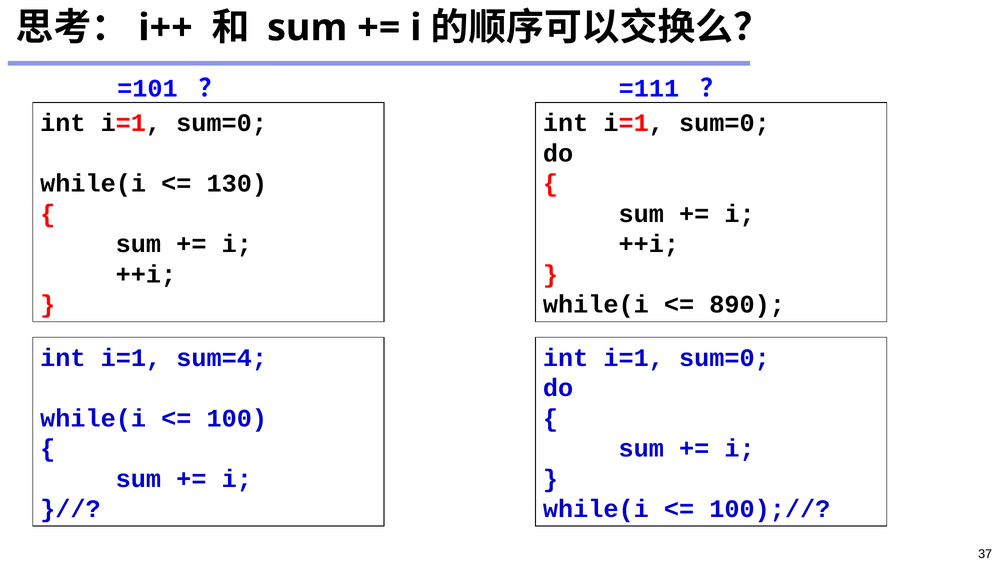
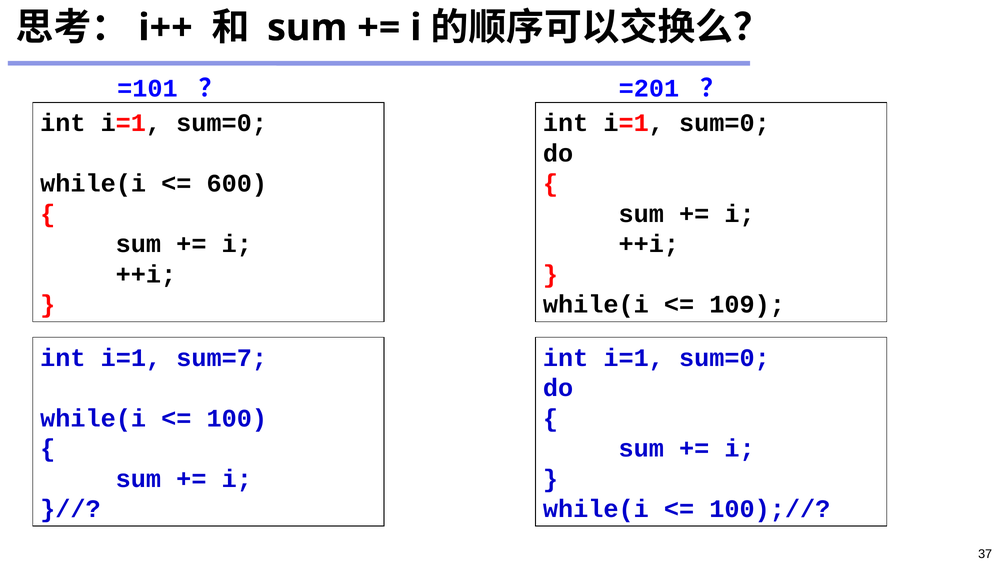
=111: =111 -> =201 (649, 88)
130: 130 -> 600 (237, 184)
890: 890 -> 109 (747, 305)
sum=4: sum=4 -> sum=7 (222, 358)
